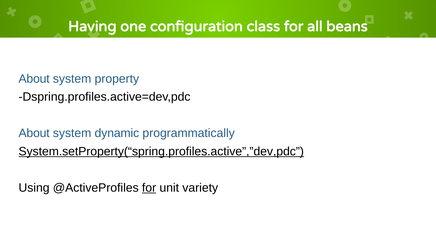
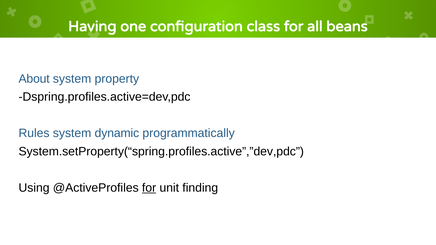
About: About -> Rules (34, 133)
System.setProperty(“spring.profiles.active”,”dev,pdc underline: present -> none (161, 152)
variety: variety -> finding (200, 188)
